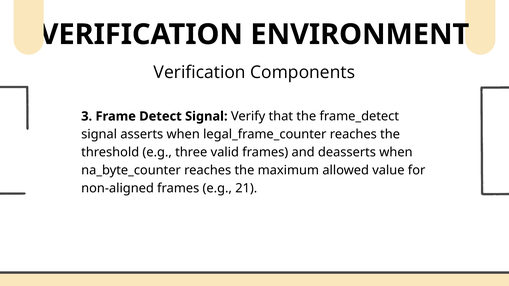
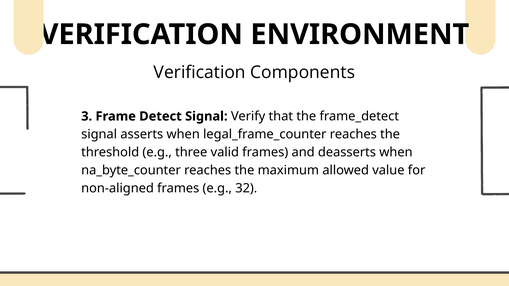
21: 21 -> 32 (246, 188)
